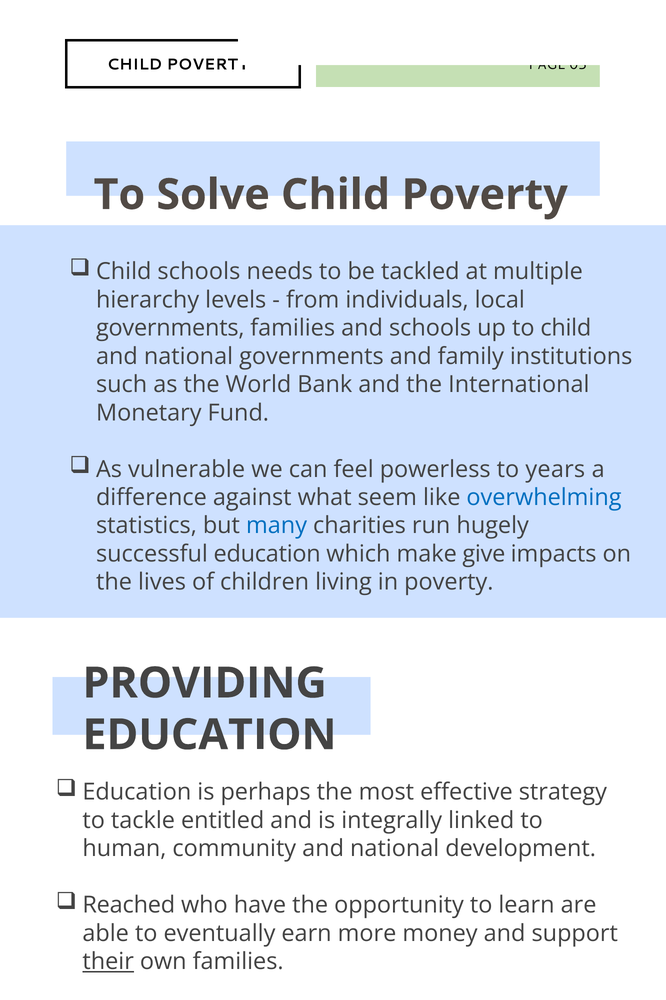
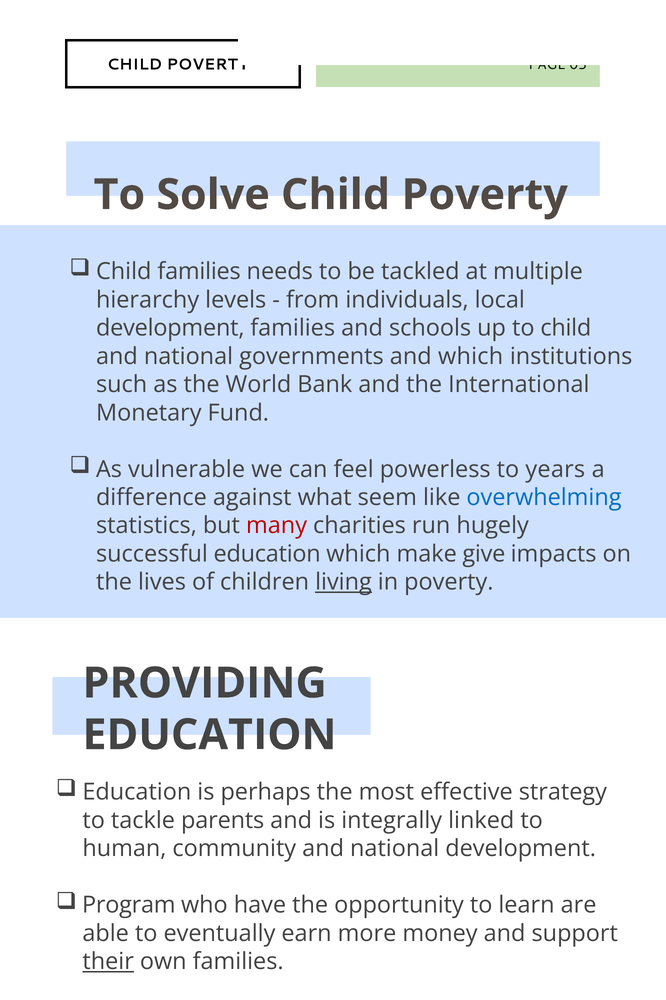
Child schools: schools -> families (199, 271)
governments: governments -> development (170, 328)
and family: family -> which (471, 356)
many colour: blue -> red (277, 525)
living underline: none -> present (343, 582)
entitled: entitled -> parents (223, 820)
Reached: Reached -> Program (129, 904)
